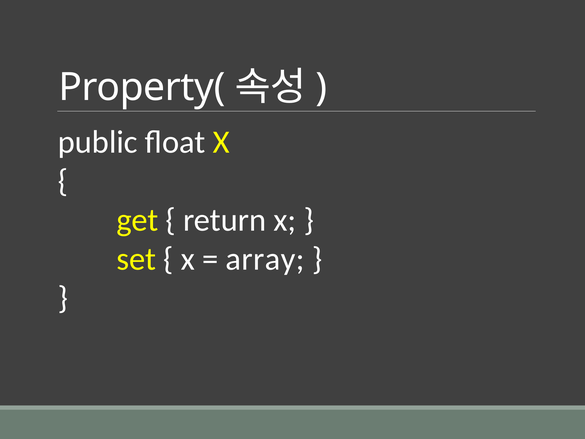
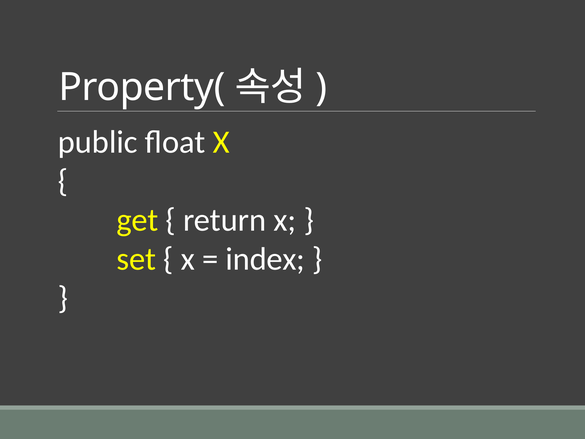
array: array -> index (265, 259)
